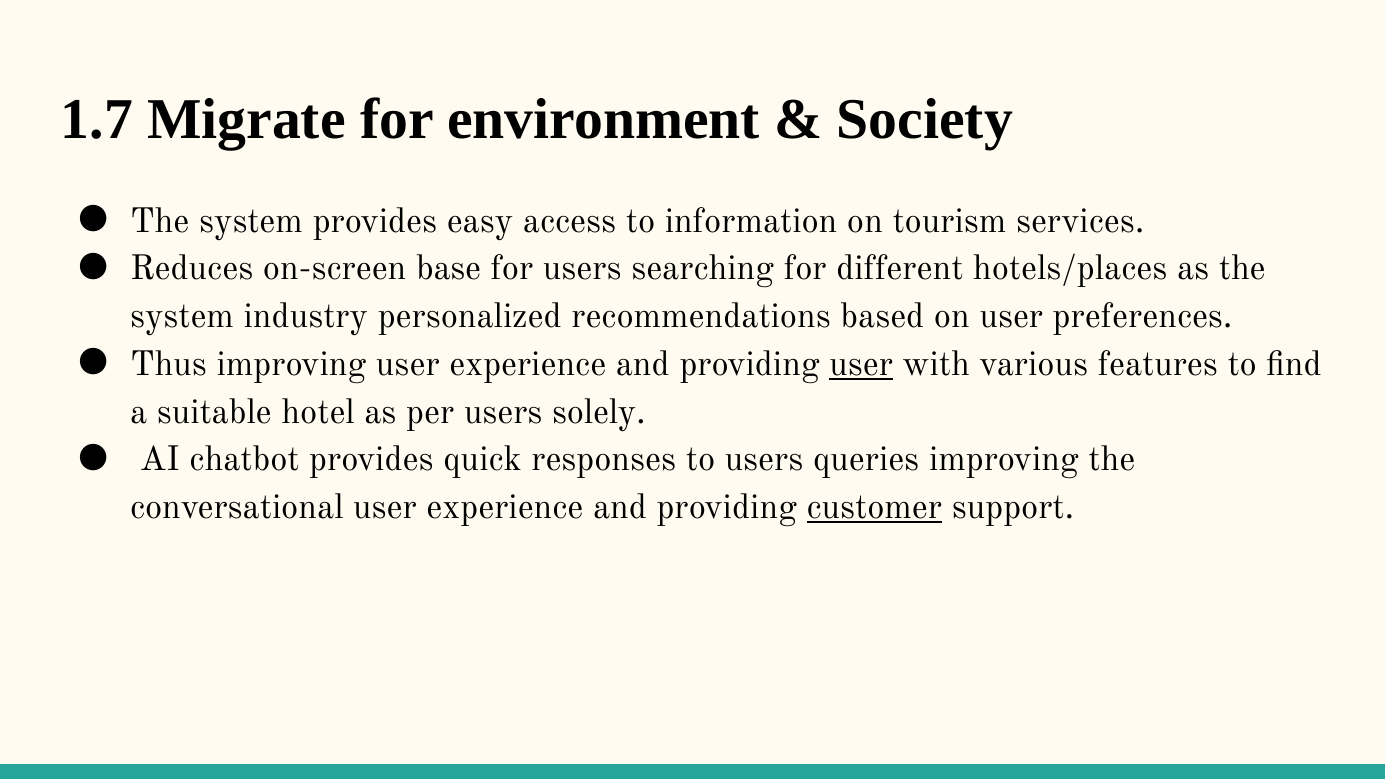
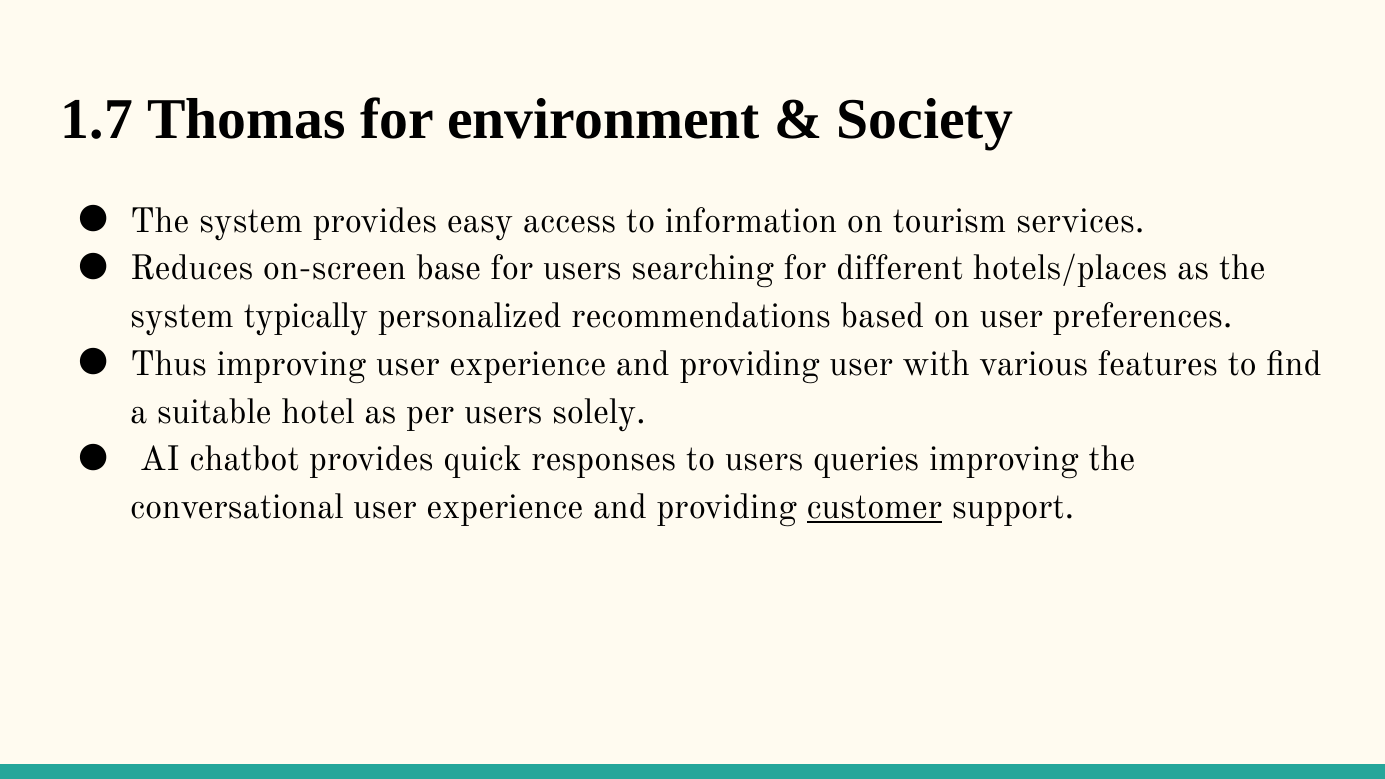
Migrate: Migrate -> Thomas (247, 120)
industry: industry -> typically (306, 316)
user underline: present -> none (861, 364)
